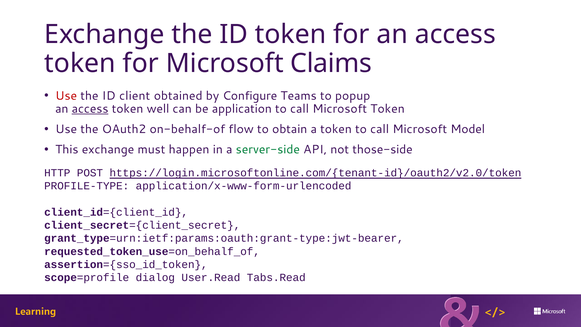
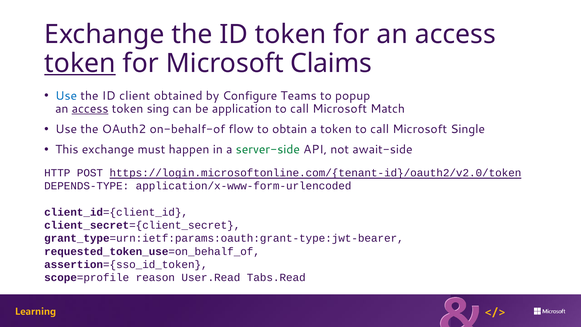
token underline: none -> present (80, 63)
Use colour: red -> blue (66, 96)
well: well -> sing (158, 109)
Microsoft Token: Token -> Match (388, 109)
Model: Model -> Single (468, 129)
those-side: those-side -> await-side (382, 149)
PROFILE-TYPE: PROFILE-TYPE -> DEPENDS-TYPE (87, 186)
dialog: dialog -> reason (155, 277)
